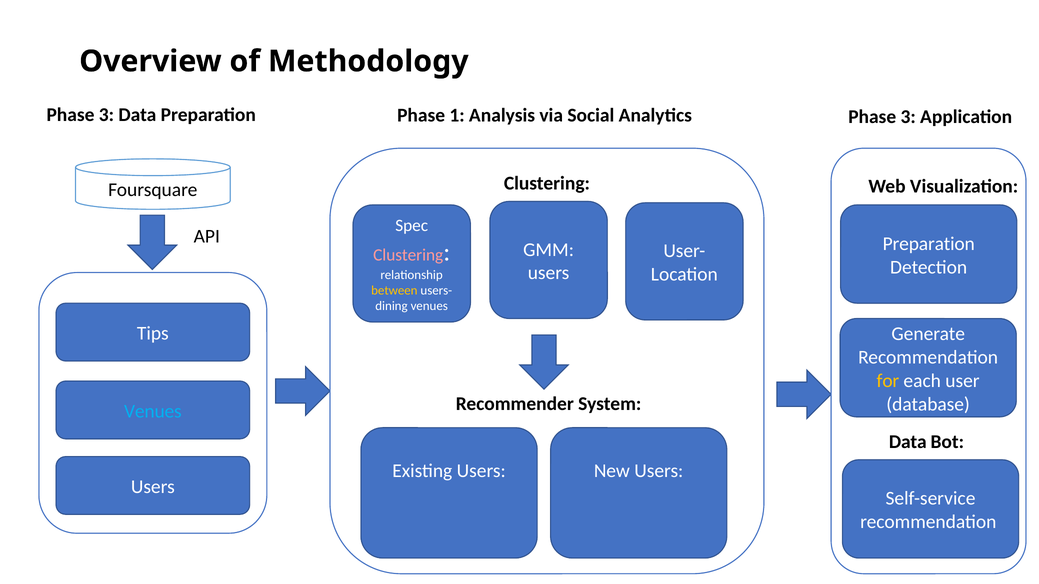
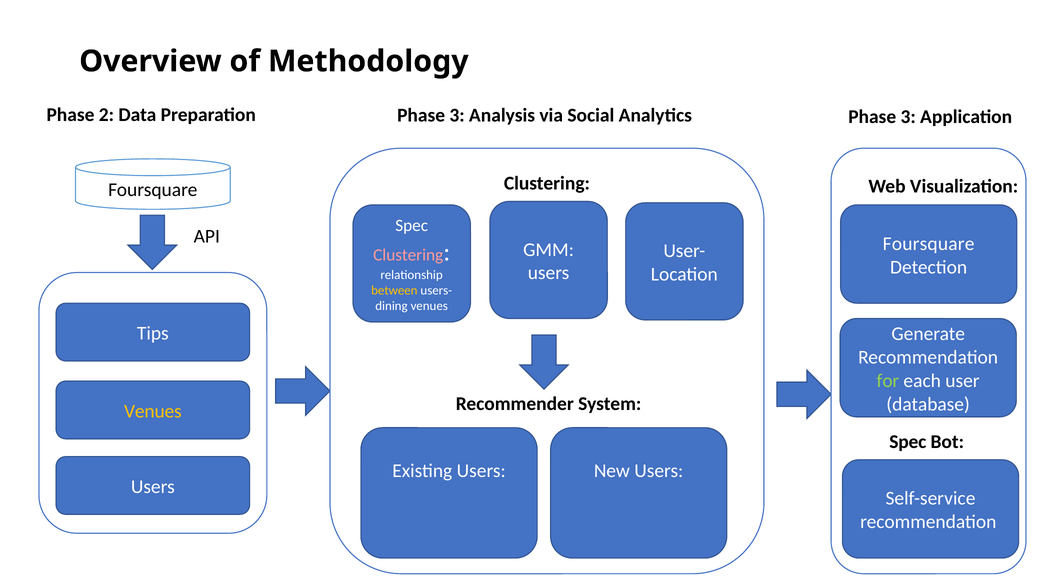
3: 3 -> 2 (106, 115)
1: 1 -> 3 (457, 116)
Preparation: Preparation -> Foursquare (929, 244)
for colour: yellow -> light green (888, 381)
Venues colour: light blue -> yellow (153, 412)
Data: Data -> Spec (908, 442)
